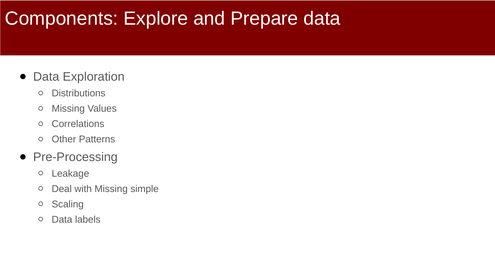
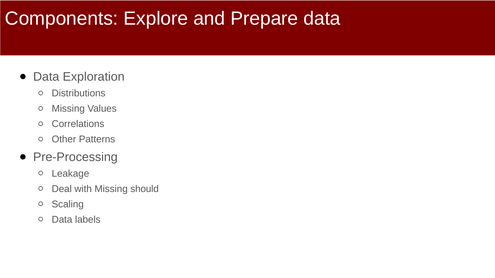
simple: simple -> should (145, 189)
